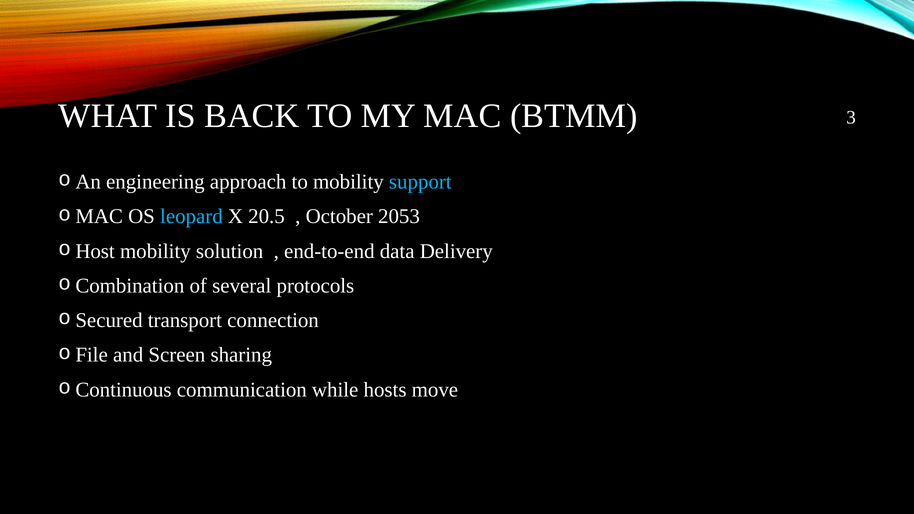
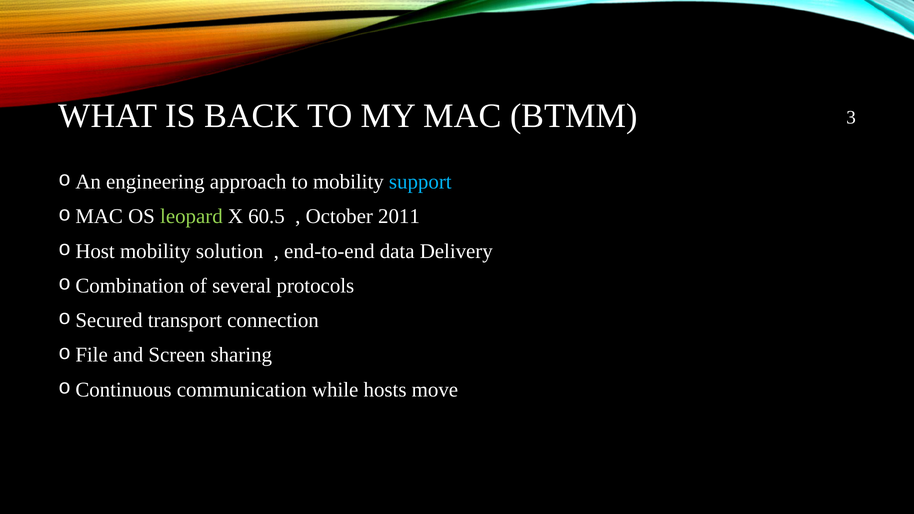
leopard colour: light blue -> light green (191, 217)
20.5: 20.5 -> 60.5 (266, 217)
2053: 2053 -> 2011 (399, 217)
